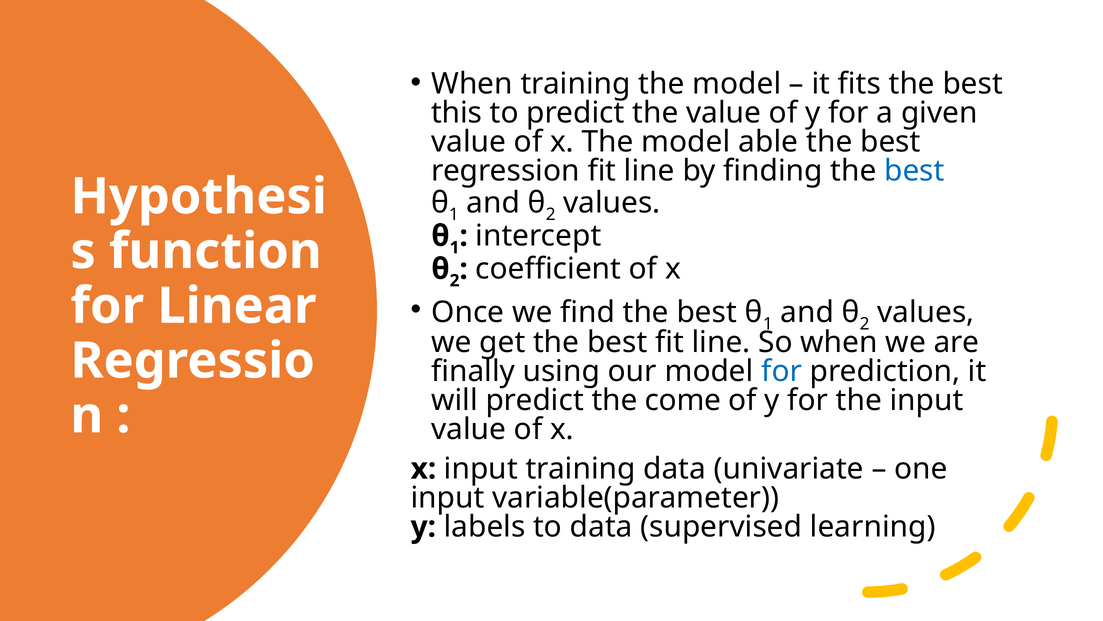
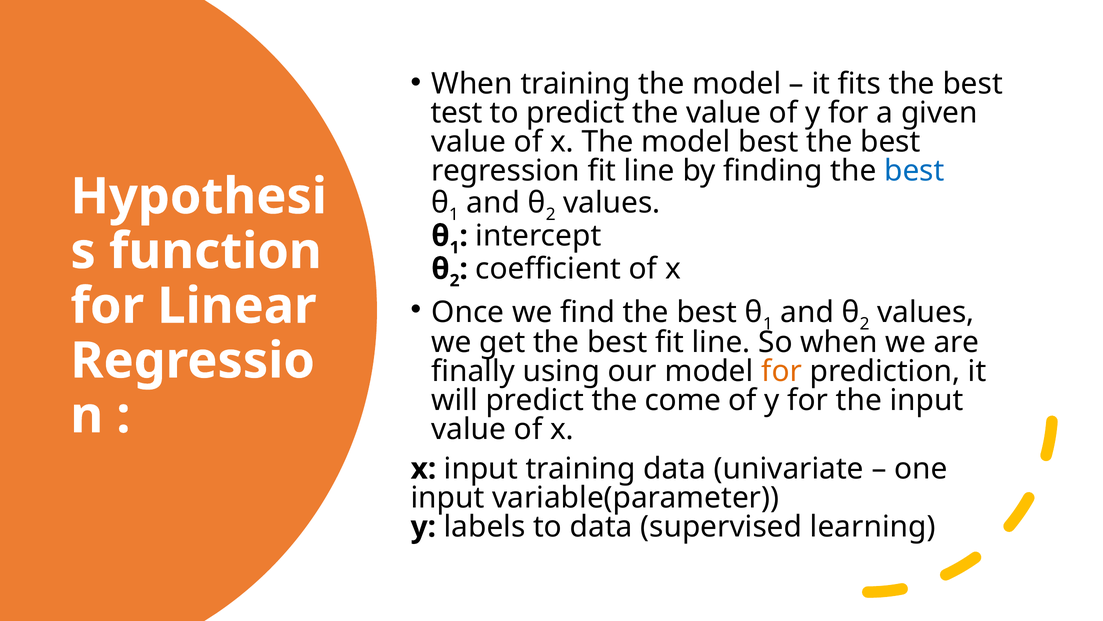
this: this -> test (457, 113)
model able: able -> best (768, 142)
for colour: blue -> orange (782, 371)
